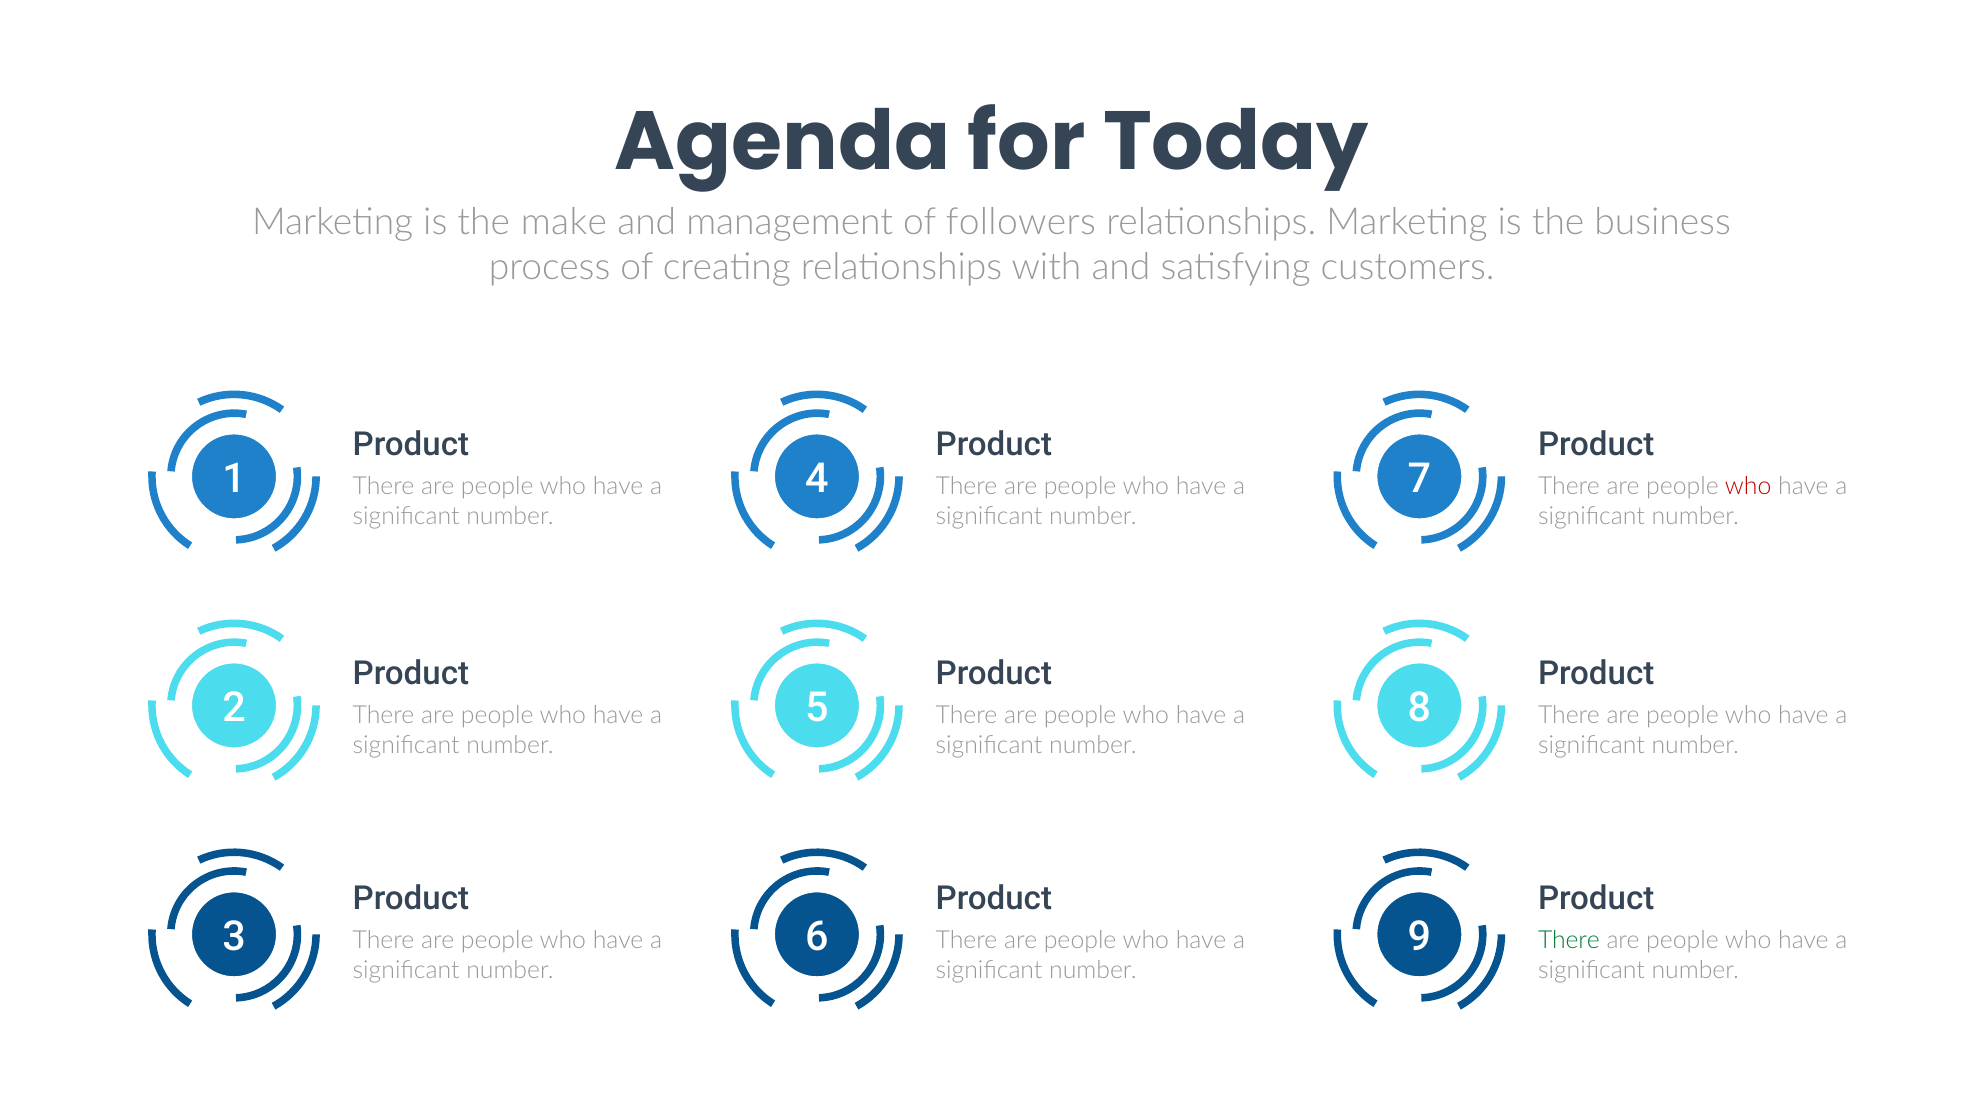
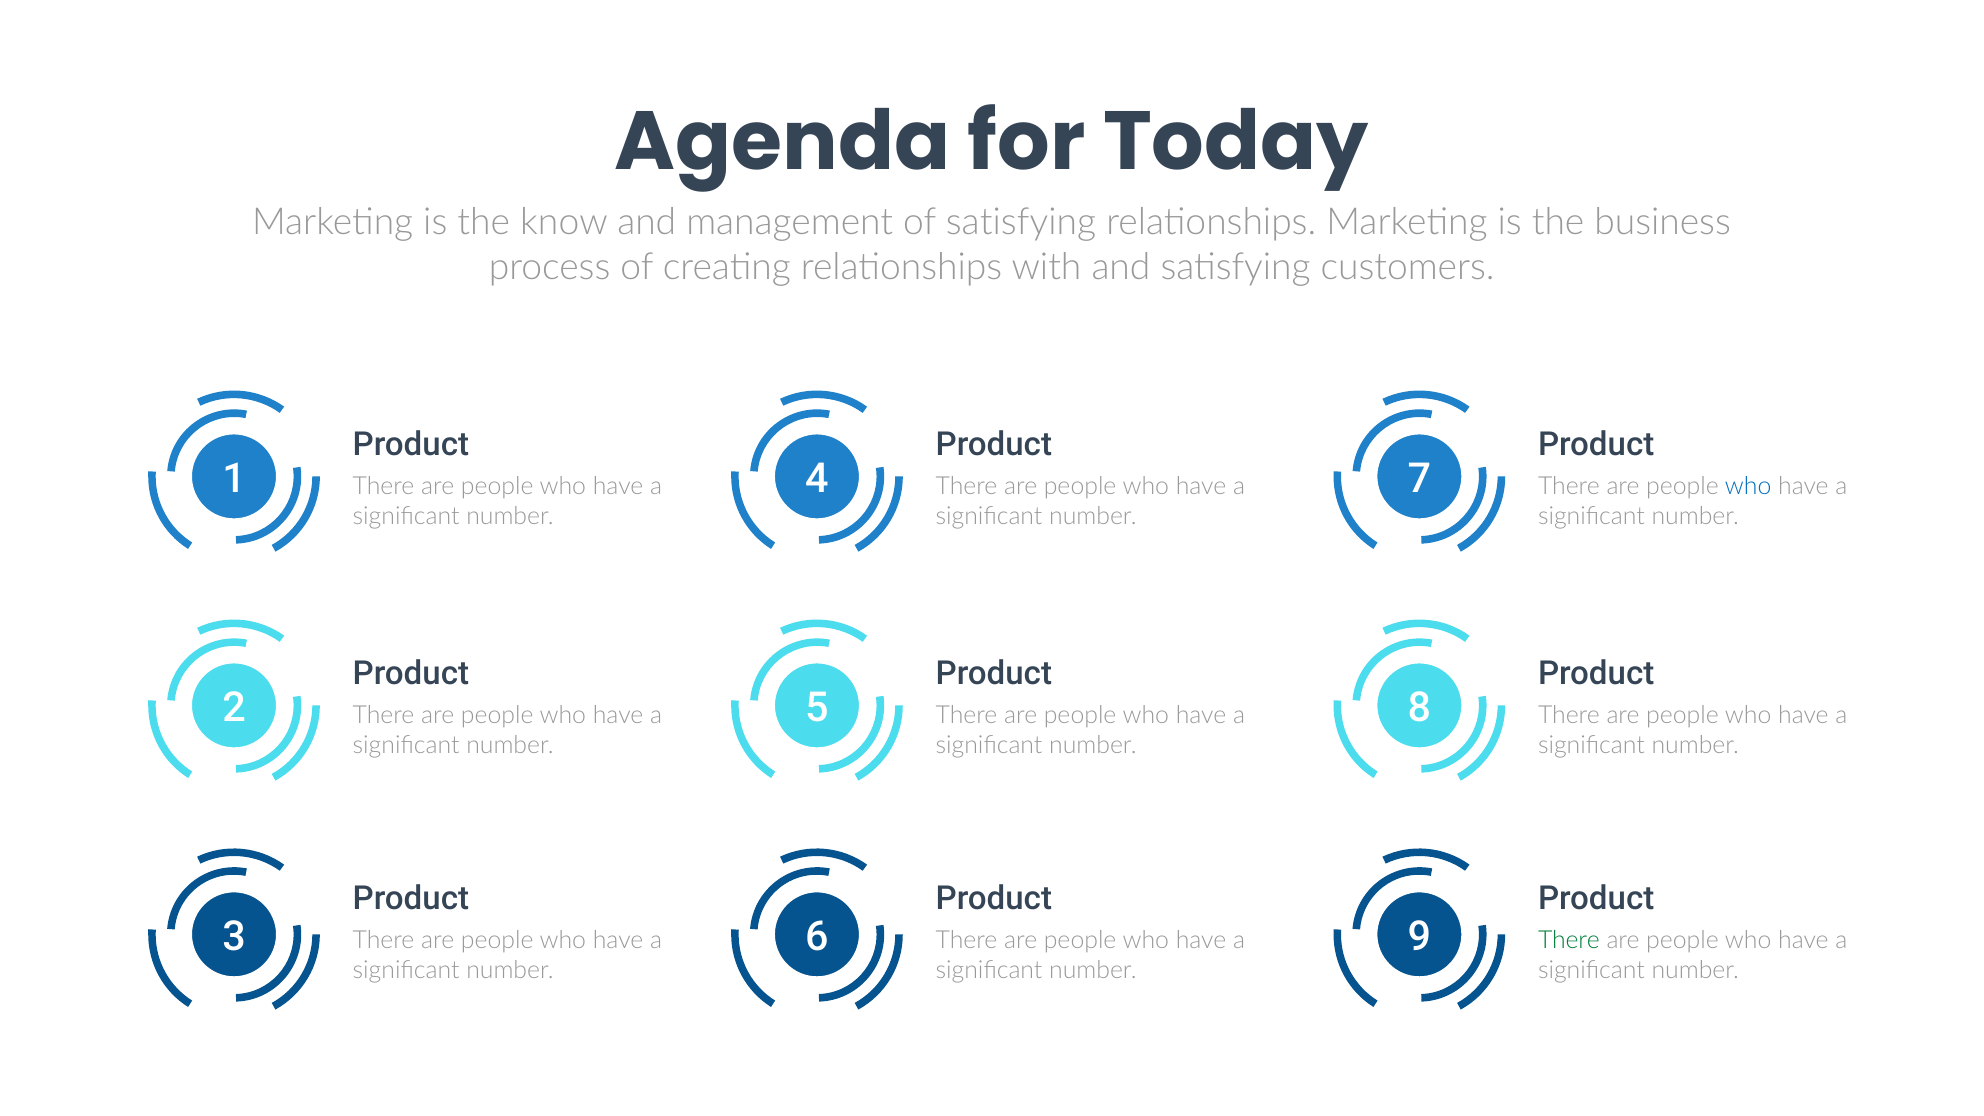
make: make -> know (564, 223)
of followers: followers -> satisfying (1021, 223)
who colour: red -> blue (1748, 487)
